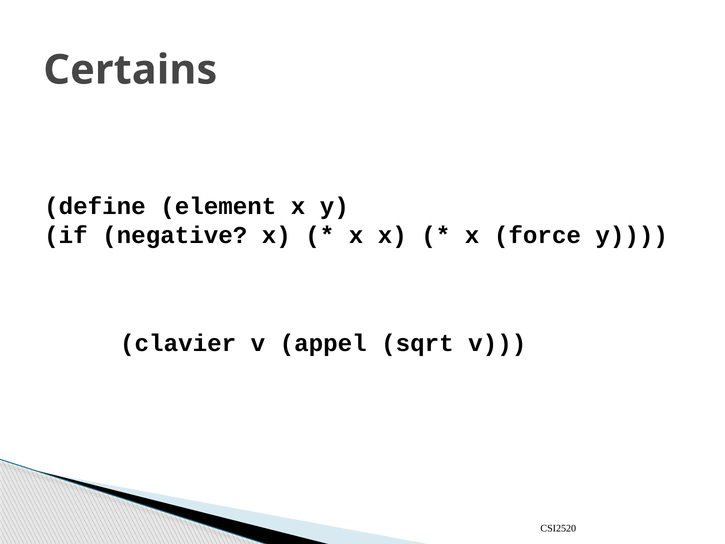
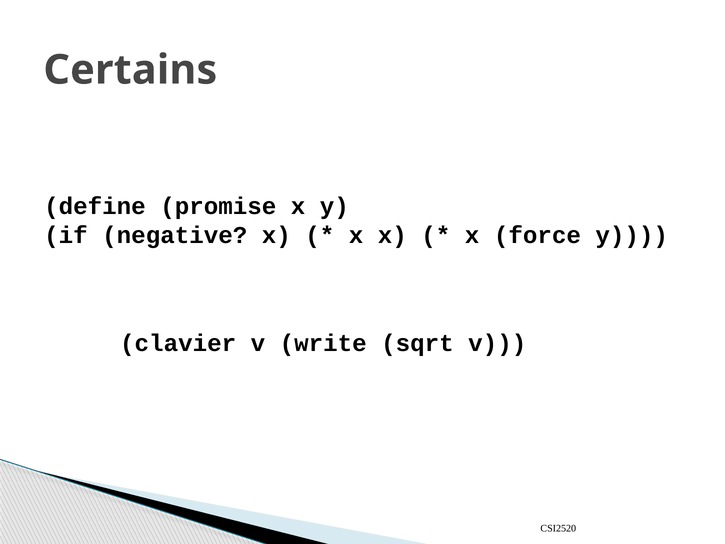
element: element -> promise (218, 206)
appel: appel -> write (323, 343)
